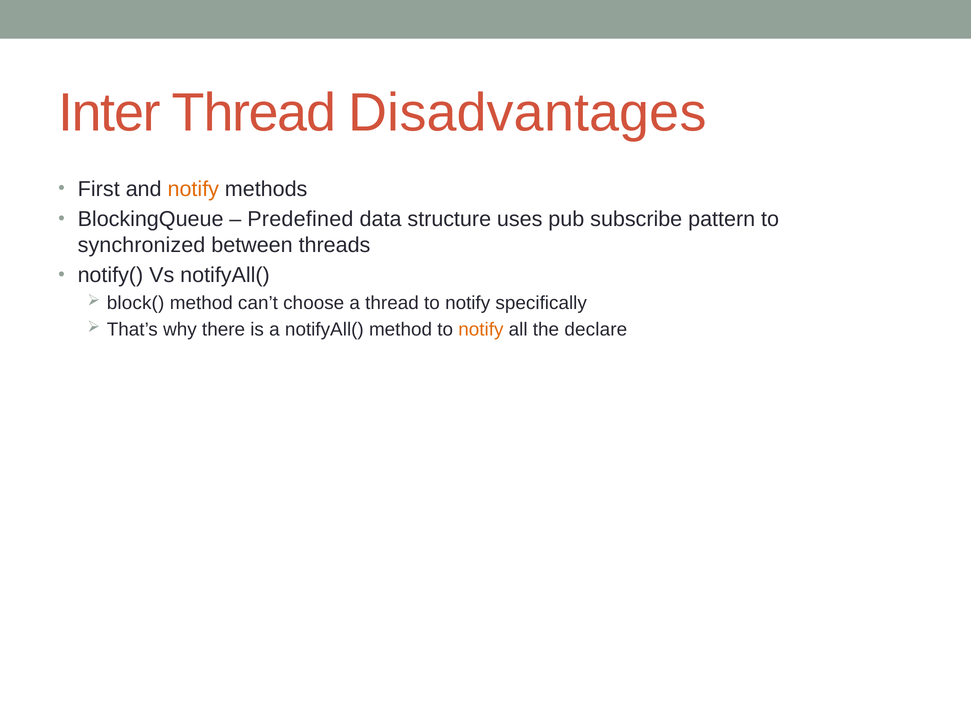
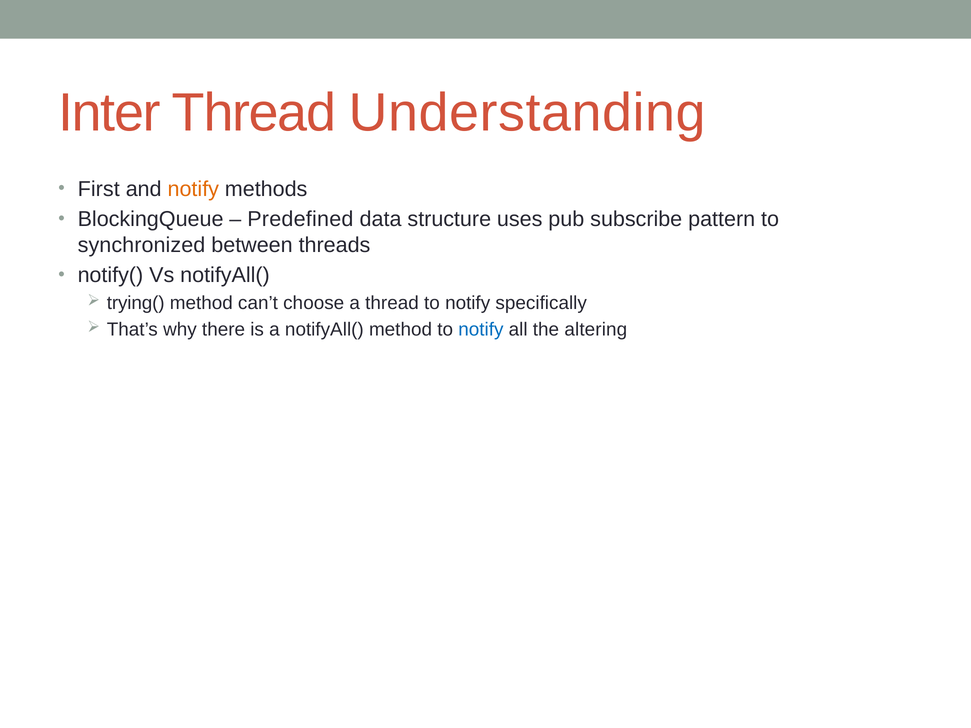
Disadvantages: Disadvantages -> Understanding (527, 113)
block(: block( -> trying( (136, 303)
notify colour: orange -> blue (481, 330)
declare: declare -> altering (596, 330)
